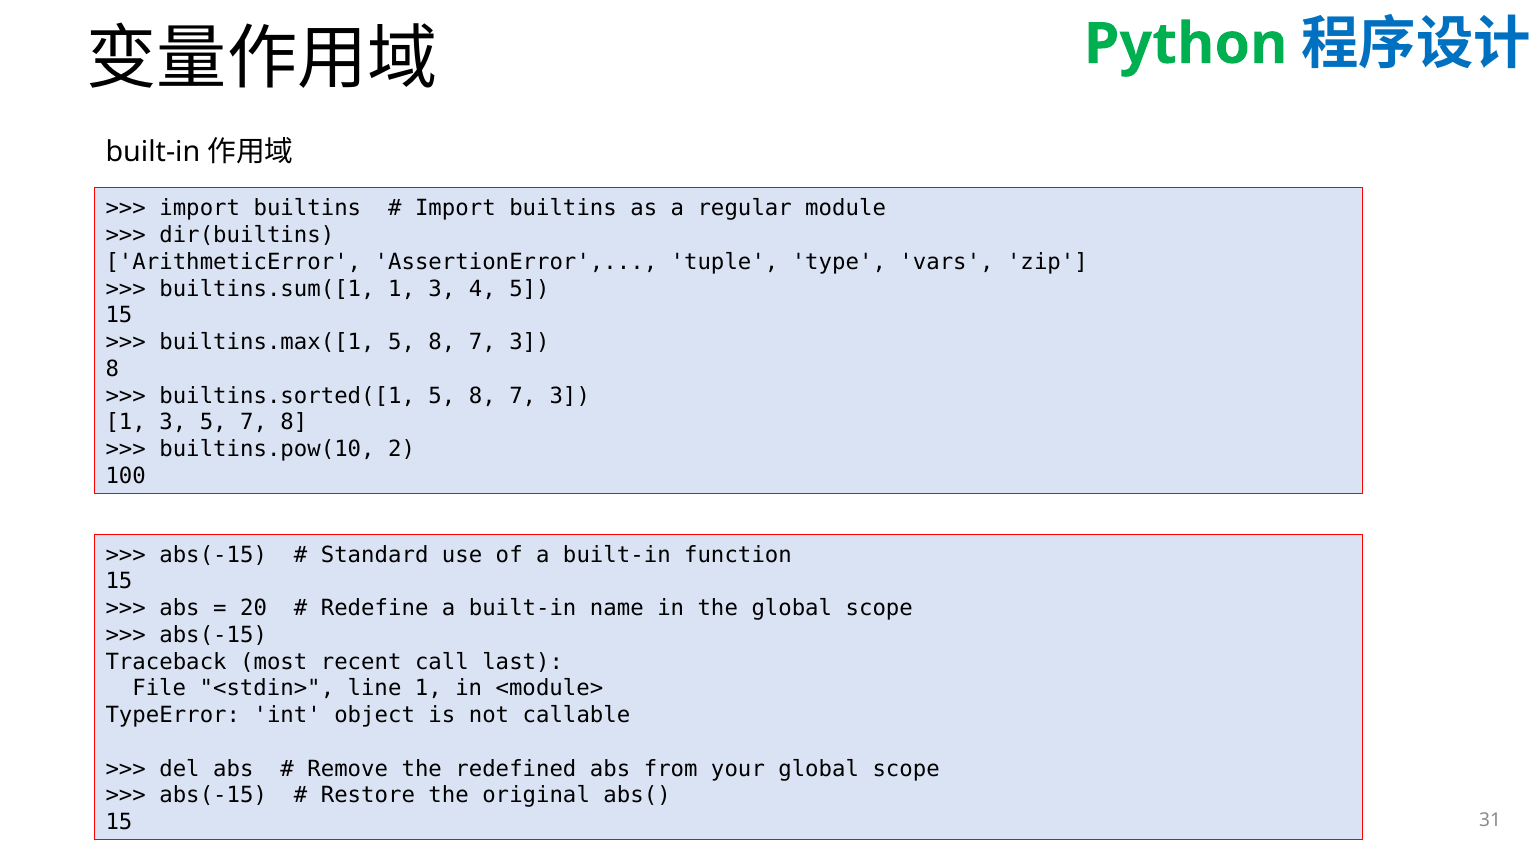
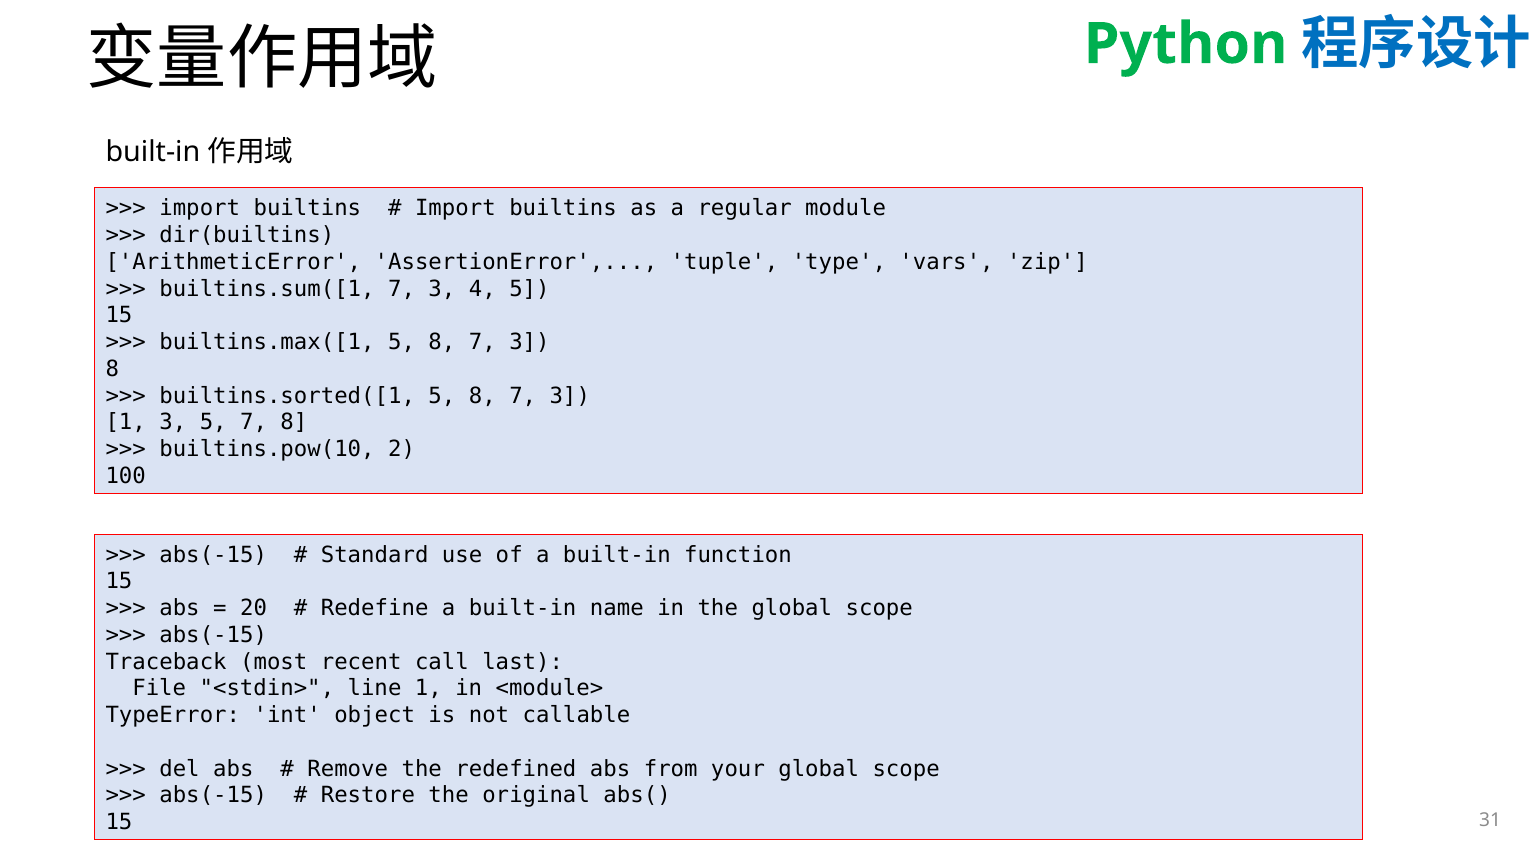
builtins.sum([1 1: 1 -> 7 (402, 289)
